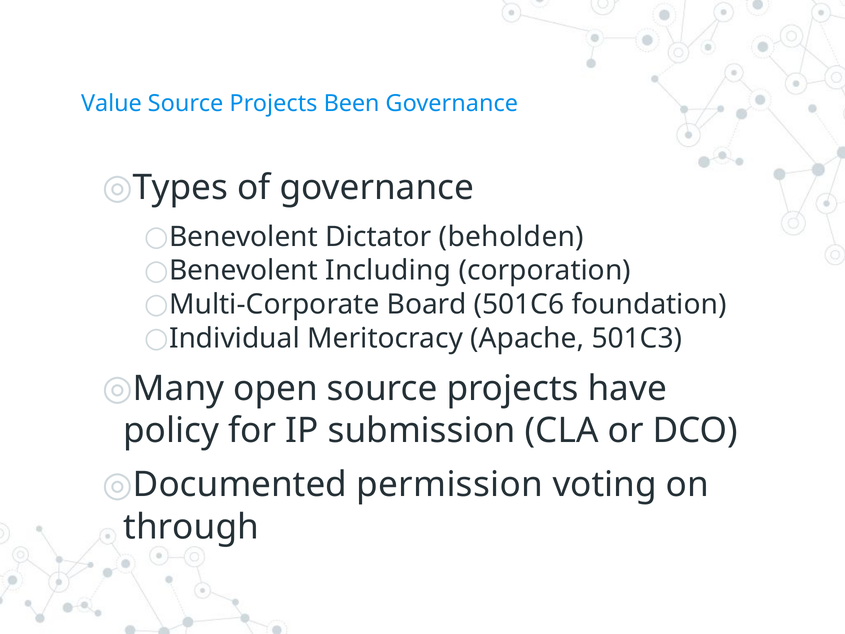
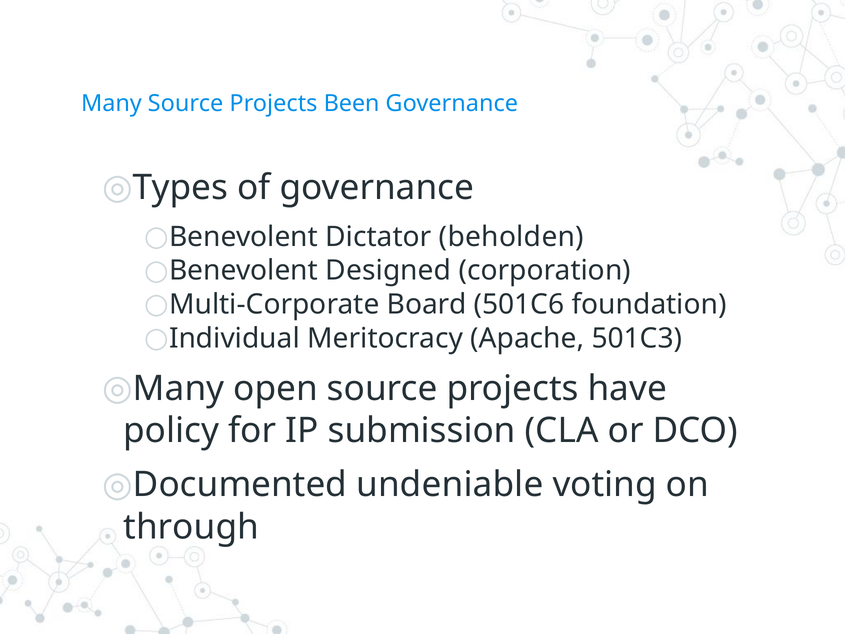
Value: Value -> Many (111, 104)
Including: Including -> Designed (388, 271)
permission: permission -> undeniable (450, 485)
